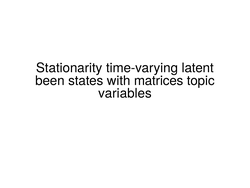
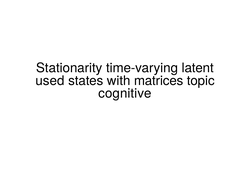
been: been -> used (50, 80)
variables: variables -> cognitive (125, 93)
